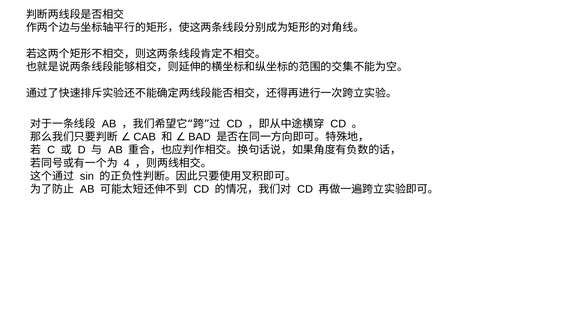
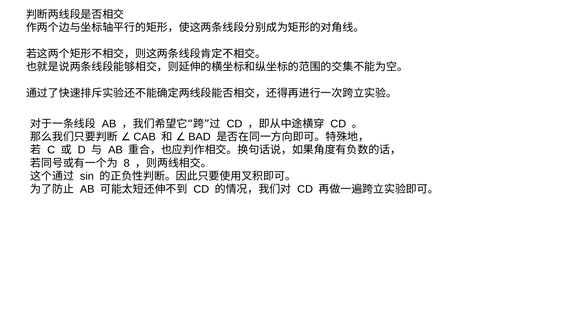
4: 4 -> 8 (127, 163)
